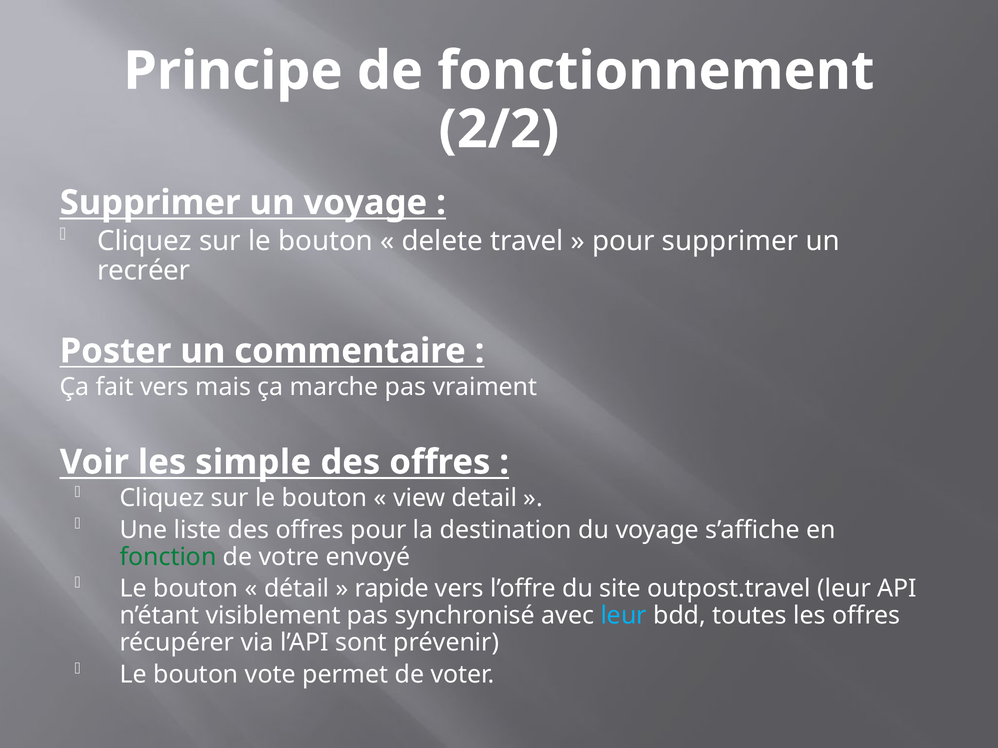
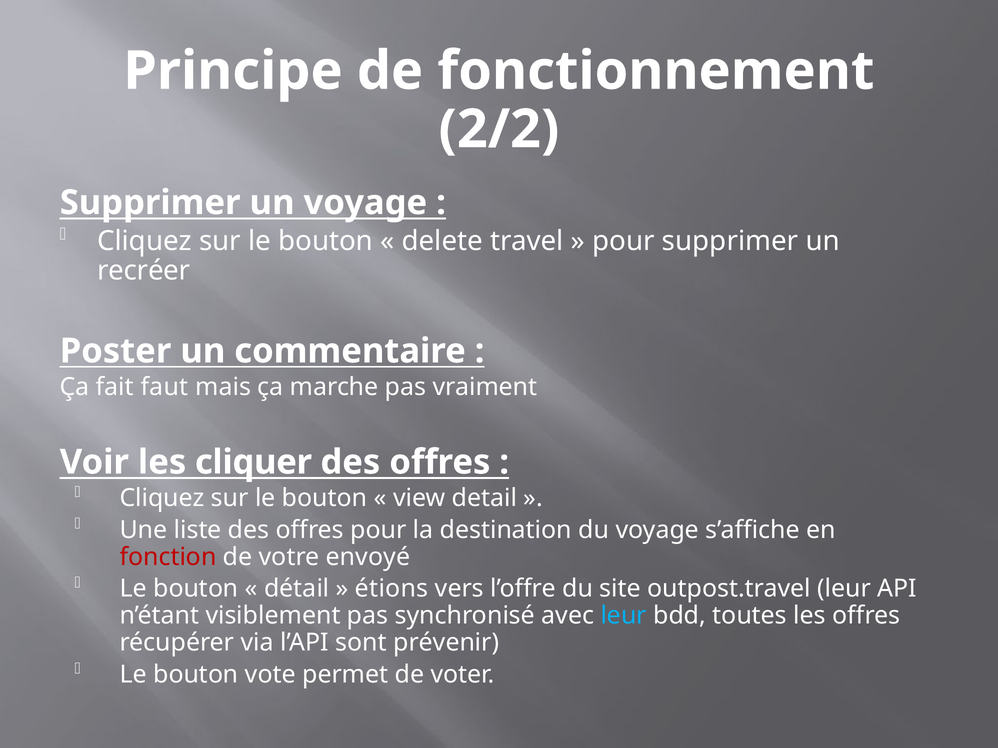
fait vers: vers -> faut (164, 387)
simple: simple -> cliquer (253, 462)
fonction colour: green -> red (168, 557)
rapide: rapide -> étions (392, 589)
